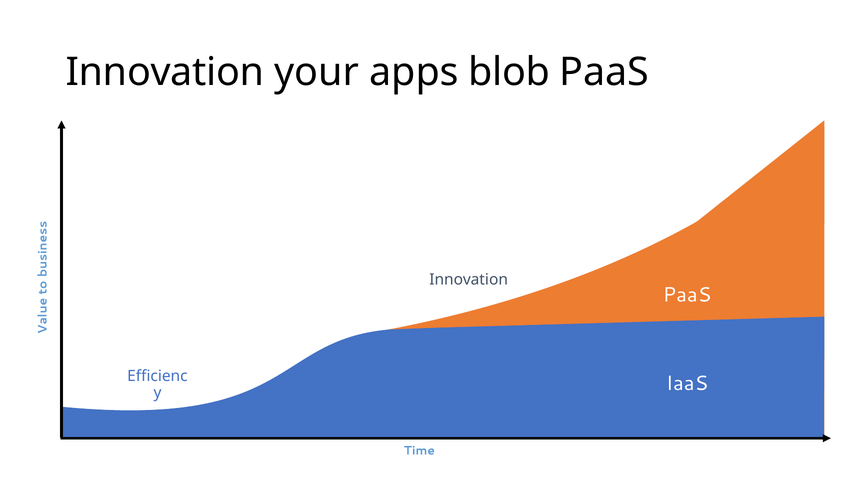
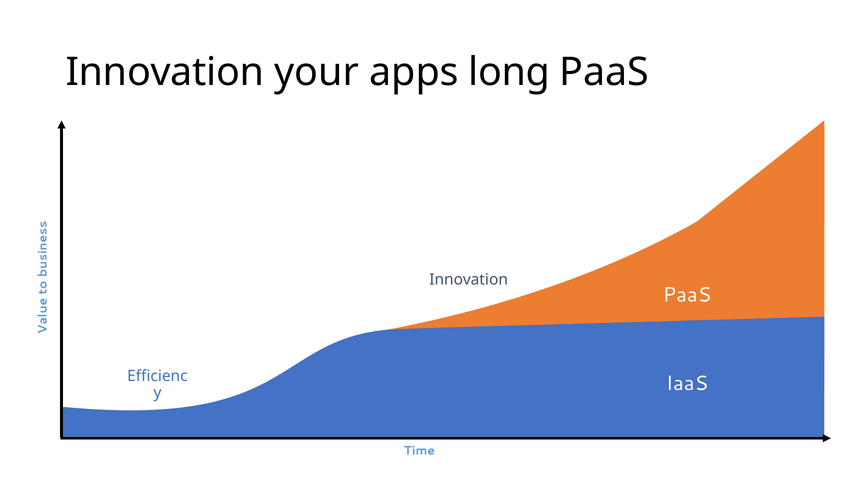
blob: blob -> long (509, 72)
